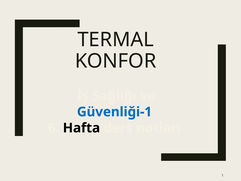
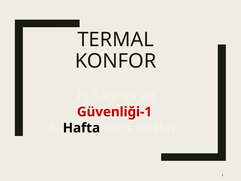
Güvenliği-1 colour: blue -> red (114, 112)
